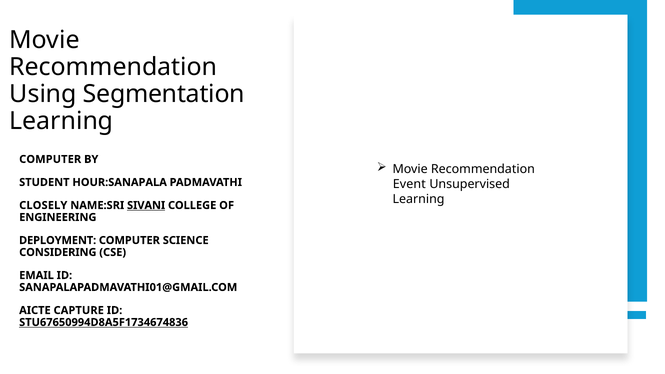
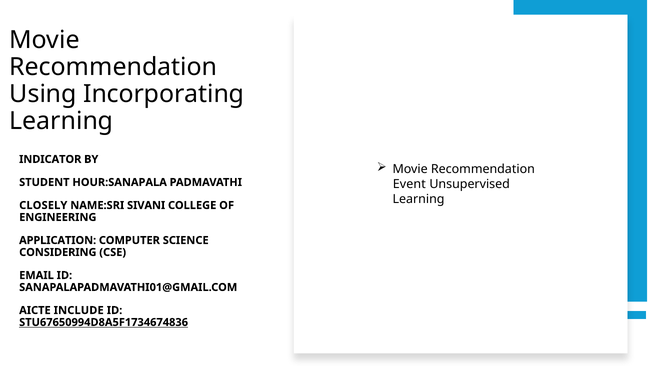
Segmentation: Segmentation -> Incorporating (164, 94)
COMPUTER: COMPUTER -> INDICATOR (50, 159)
SIVANI underline: present -> none (146, 205)
DEPLOYMENT: DEPLOYMENT -> APPLICATION (58, 240)
CAPTURE: CAPTURE -> INCLUDE (79, 310)
